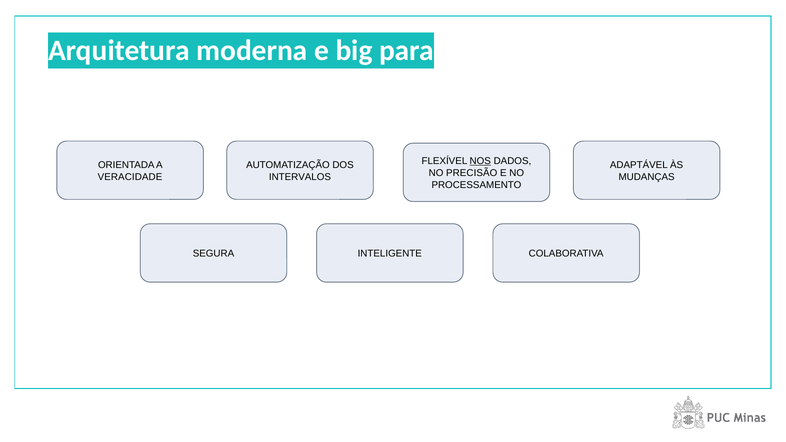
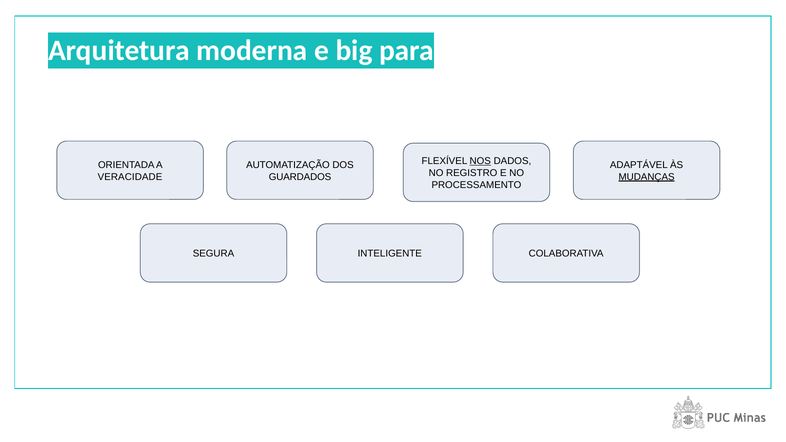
PRECISÃO: PRECISÃO -> REGISTRO (472, 173)
INTERVALOS: INTERVALOS -> GUARDADOS (300, 177)
MUDANÇAS underline: none -> present (647, 177)
